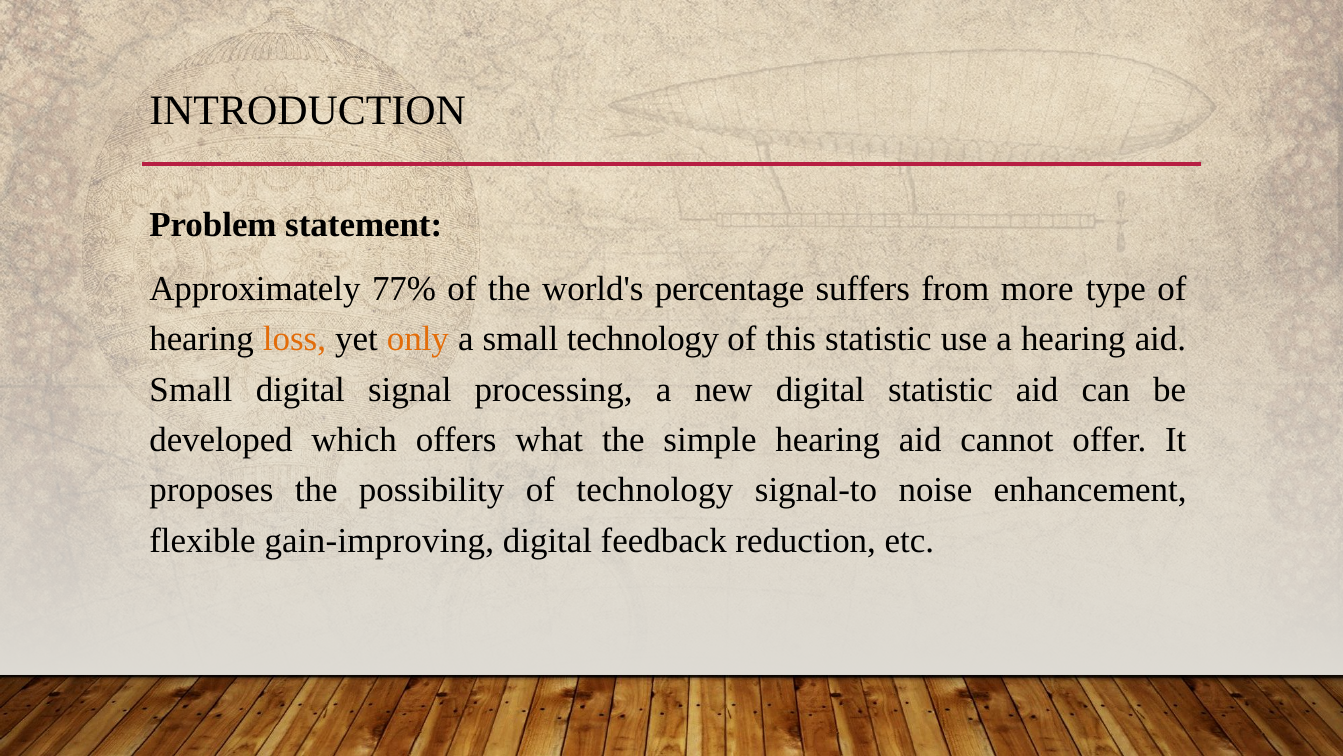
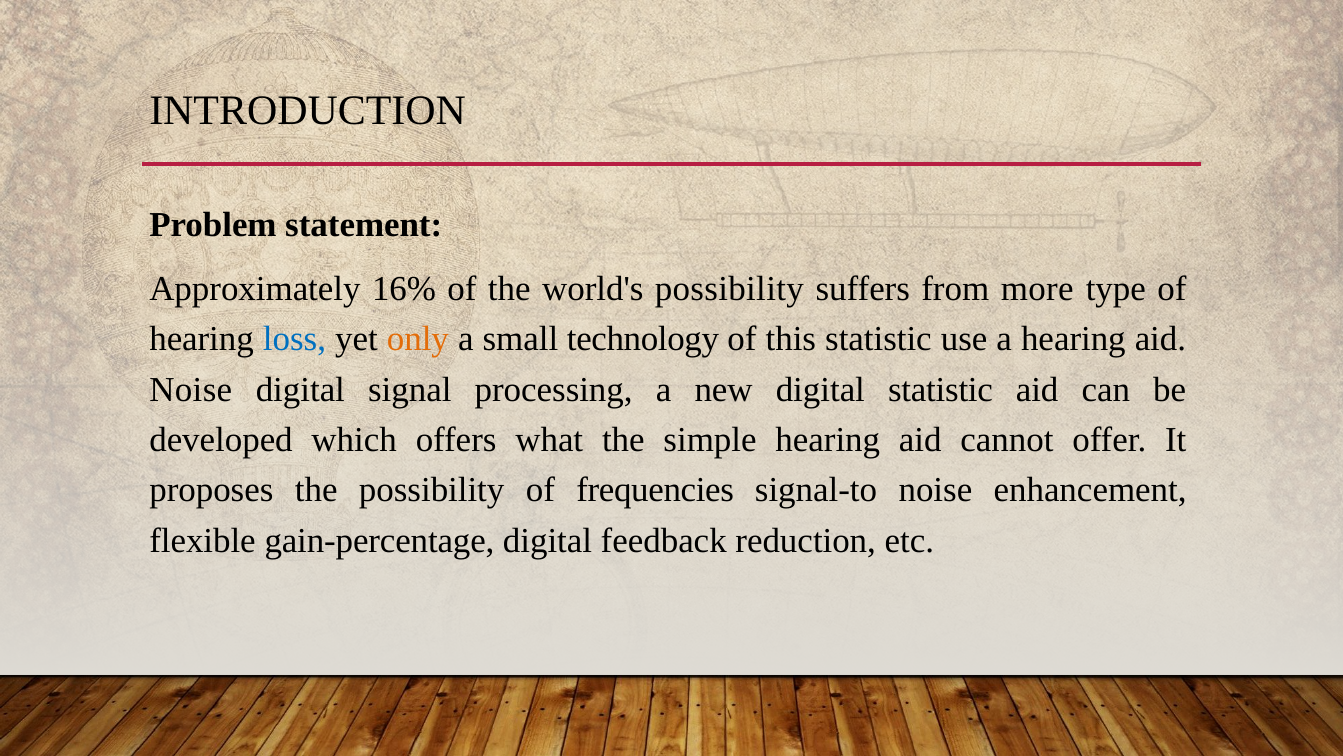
77%: 77% -> 16% (404, 289)
world's percentage: percentage -> possibility (729, 289)
loss colour: orange -> blue (295, 339)
Small: Small -> Noise (191, 389)
of technology: technology -> frequencies (655, 490)
gain-improving: gain-improving -> gain-percentage (379, 540)
